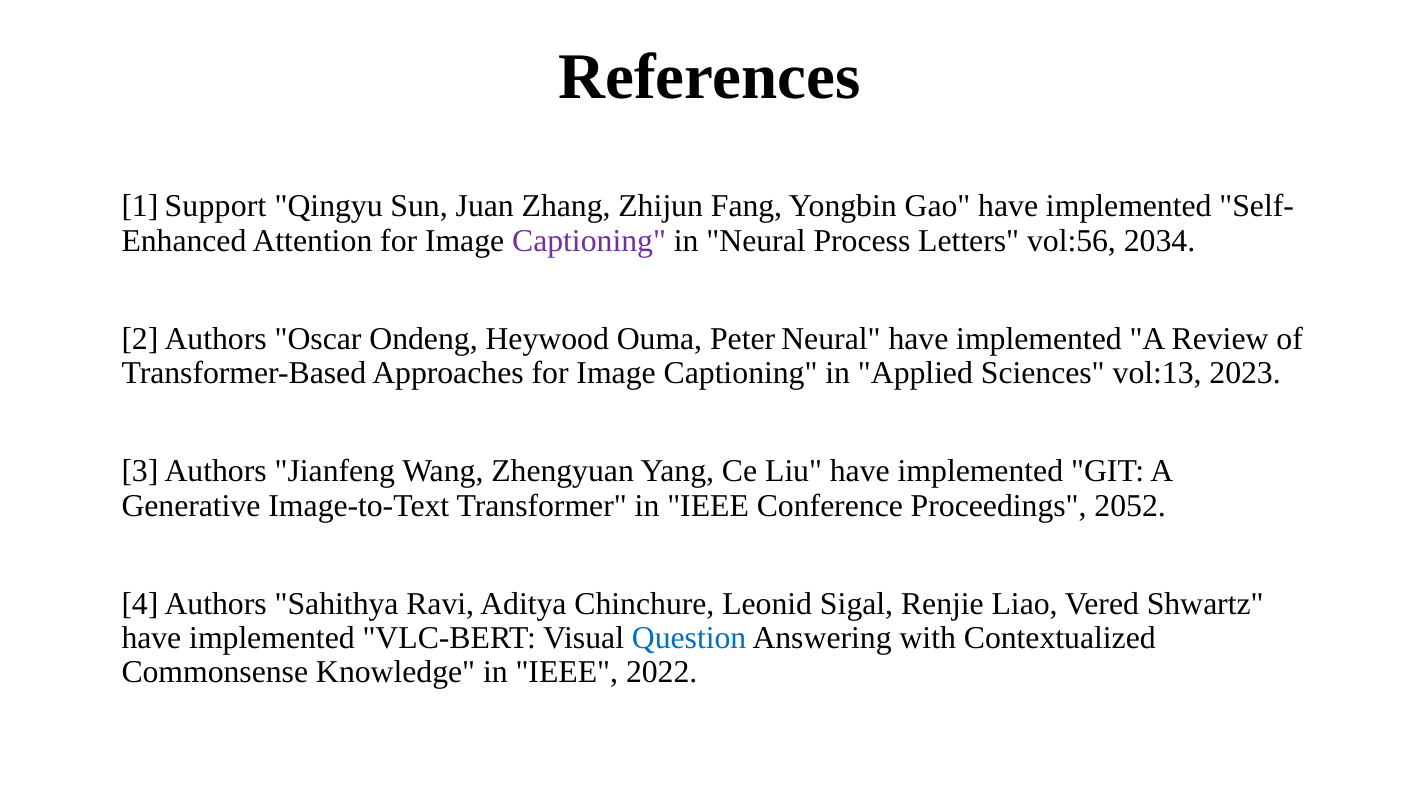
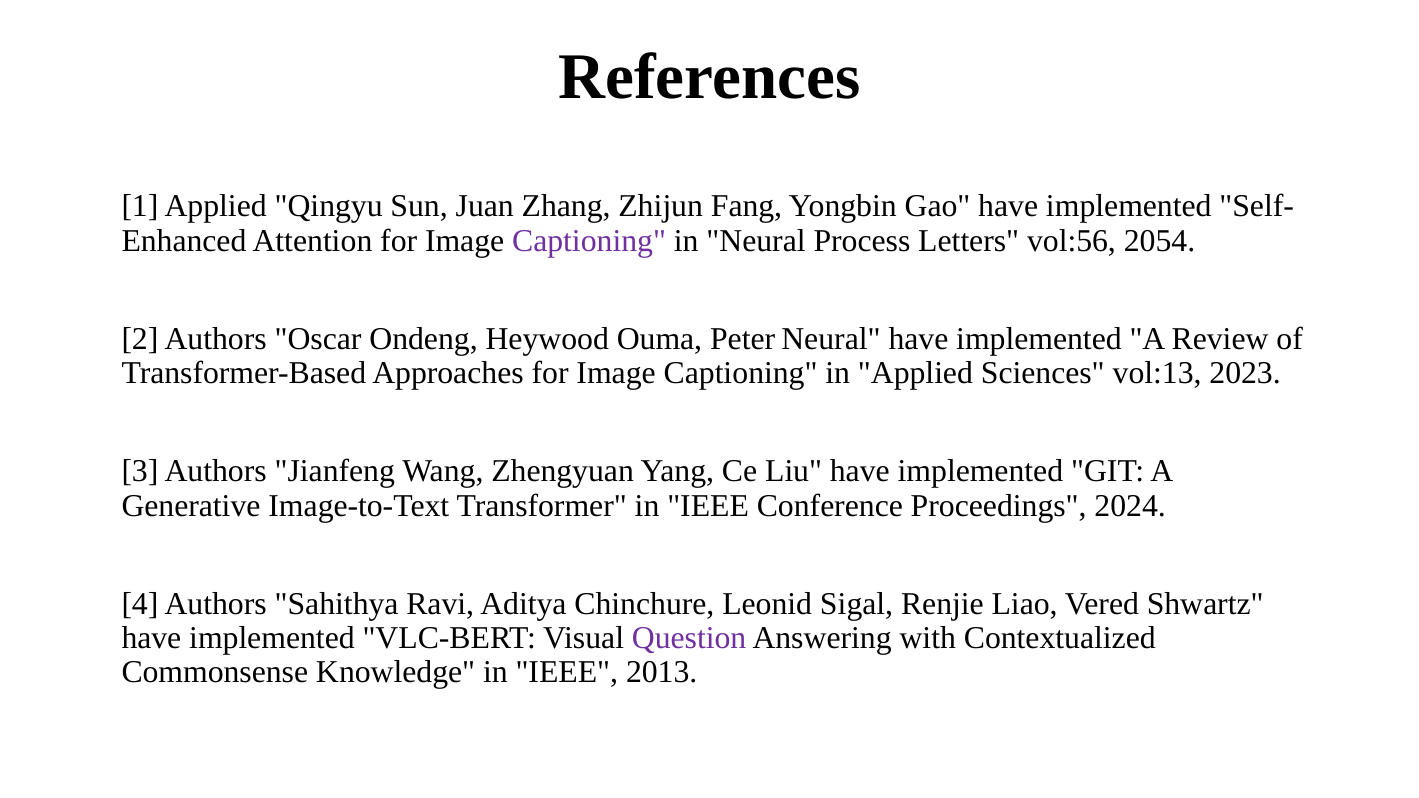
1 Support: Support -> Applied (216, 206)
2034: 2034 -> 2054 (1160, 241)
2052: 2052 -> 2024 (1130, 506)
Question colour: blue -> purple (689, 638)
2022: 2022 -> 2013 (662, 673)
